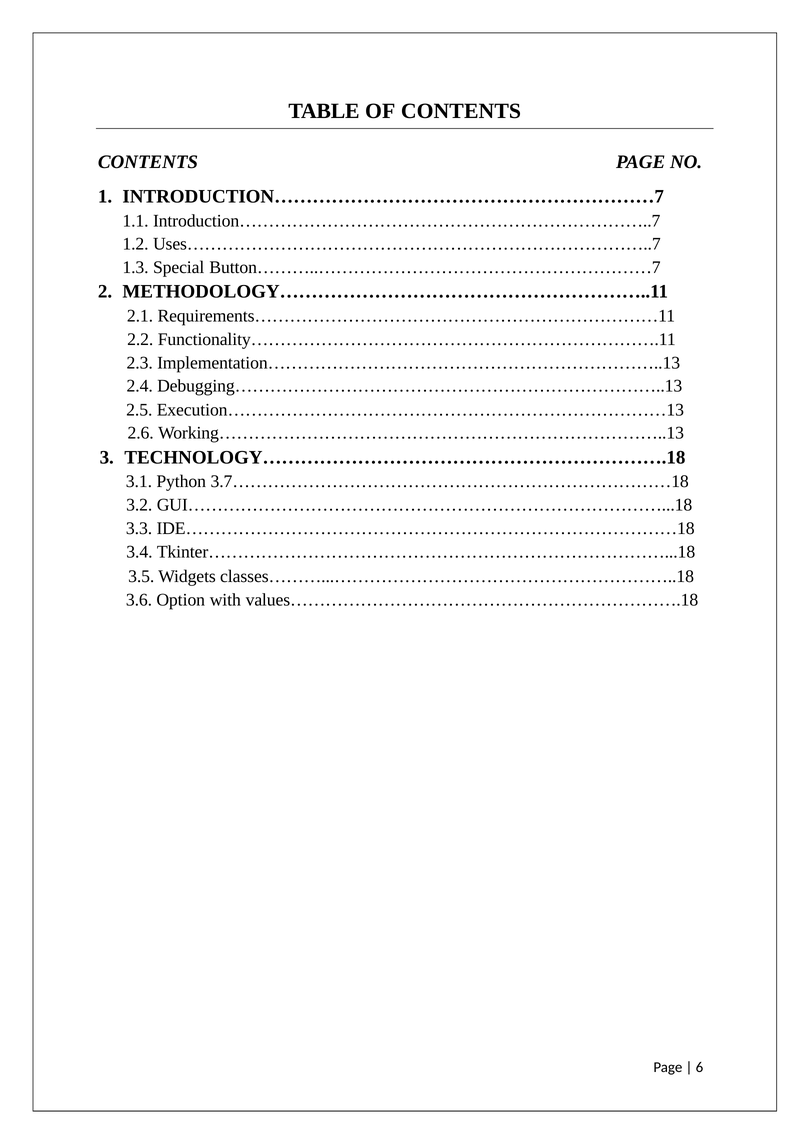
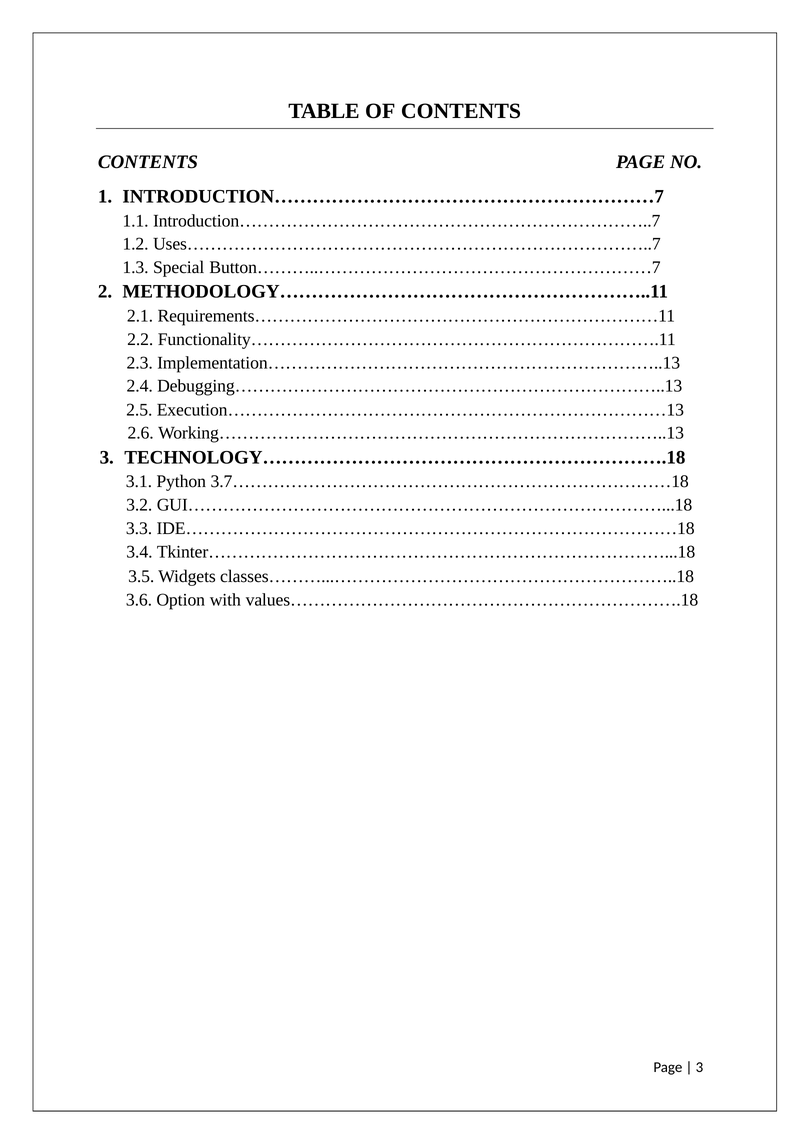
6: 6 -> 3 (700, 1068)
